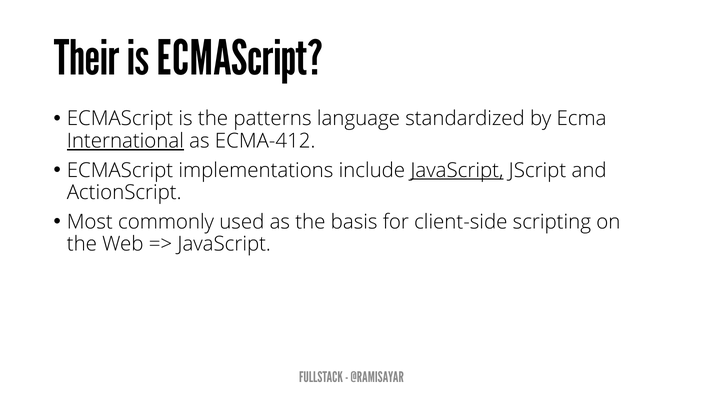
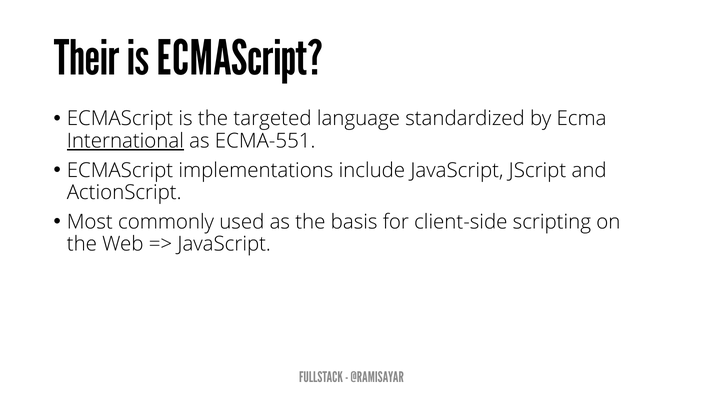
patterns: patterns -> targeted (273, 119)
ECMA-412: ECMA-412 -> ECMA-551 (265, 141)
JavaScript underline: present -> none (457, 170)
